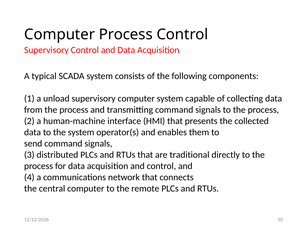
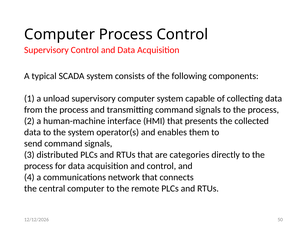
traditional: traditional -> categories (189, 155)
